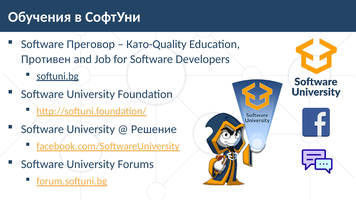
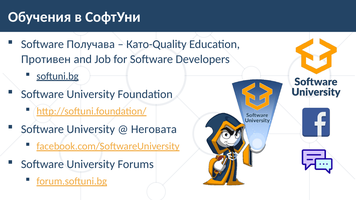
Преговор: Преговор -> Получава (91, 44)
Решение: Решение -> Неговата (154, 129)
